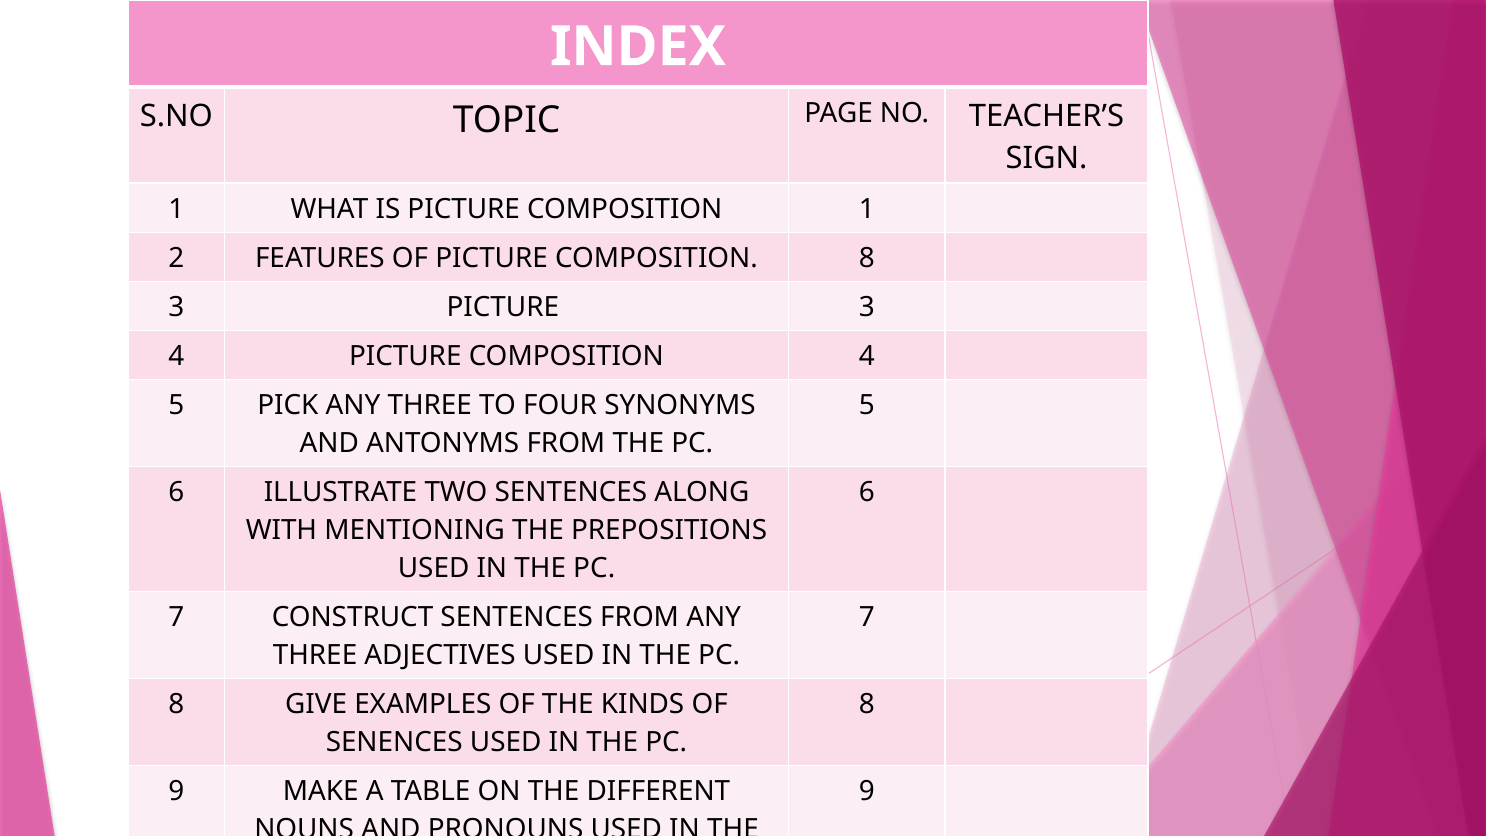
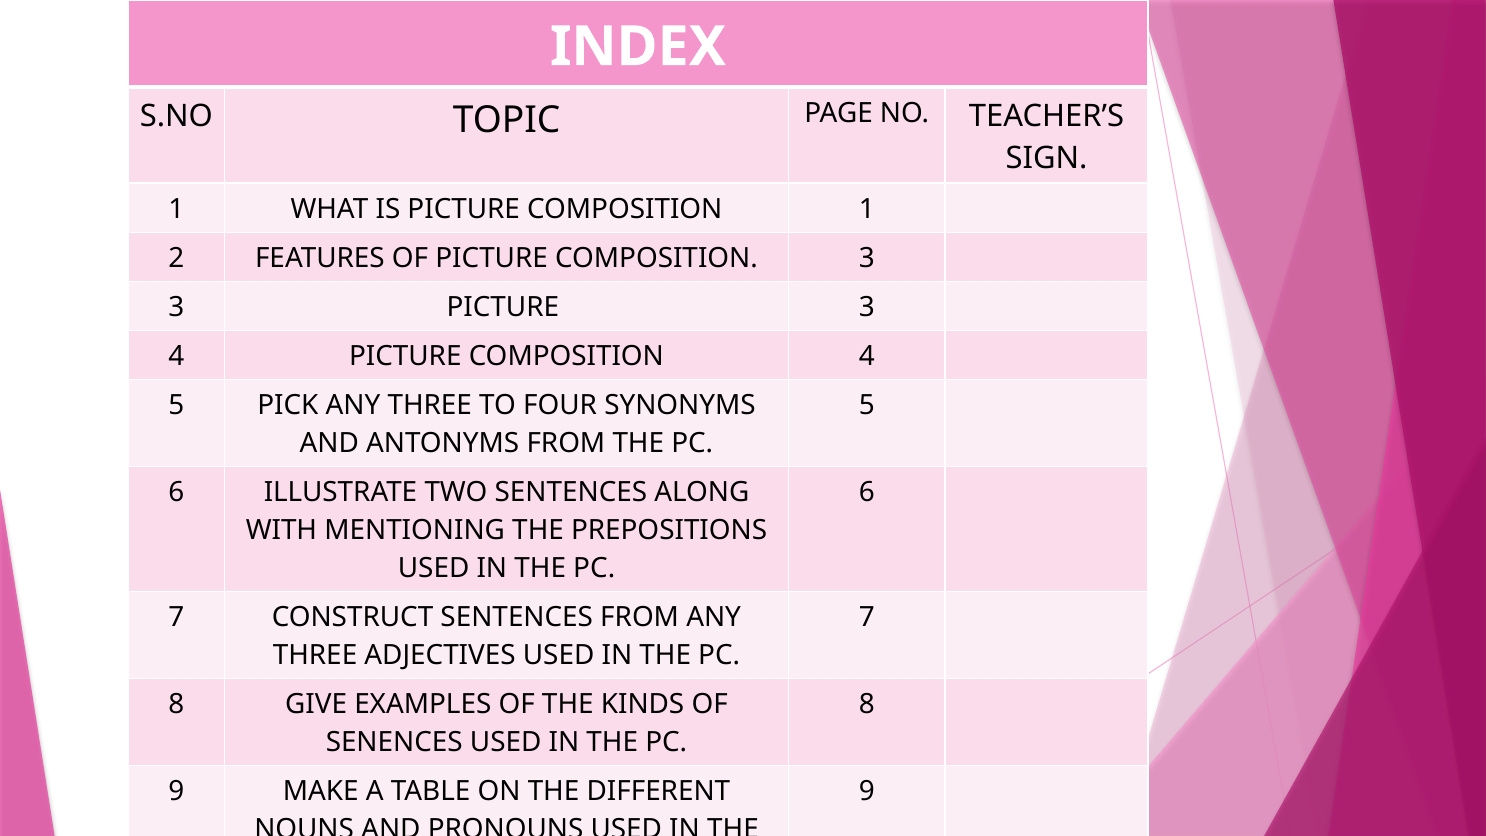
COMPOSITION 8: 8 -> 3 (867, 258)
